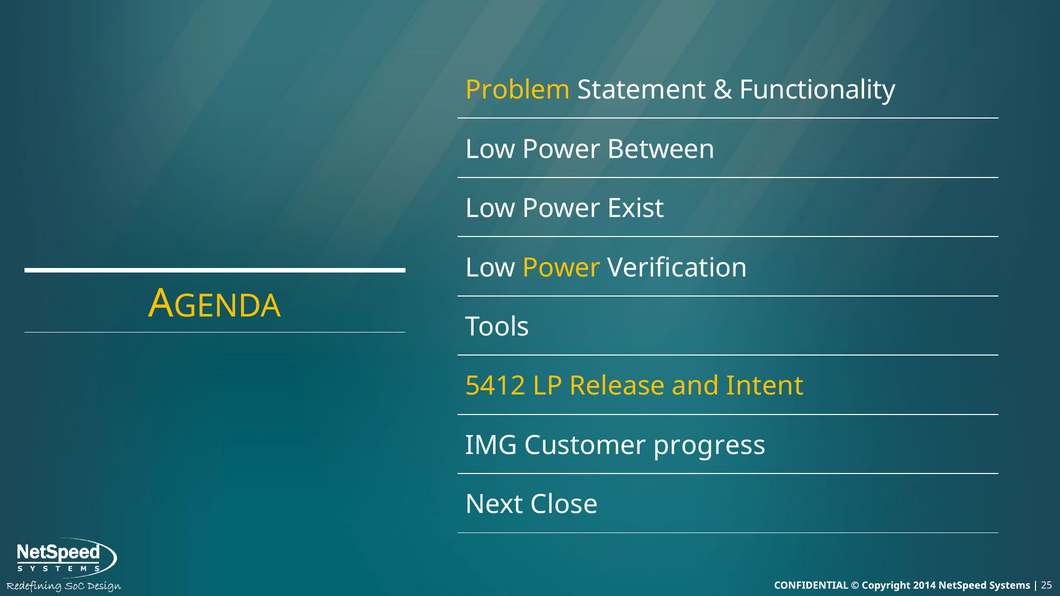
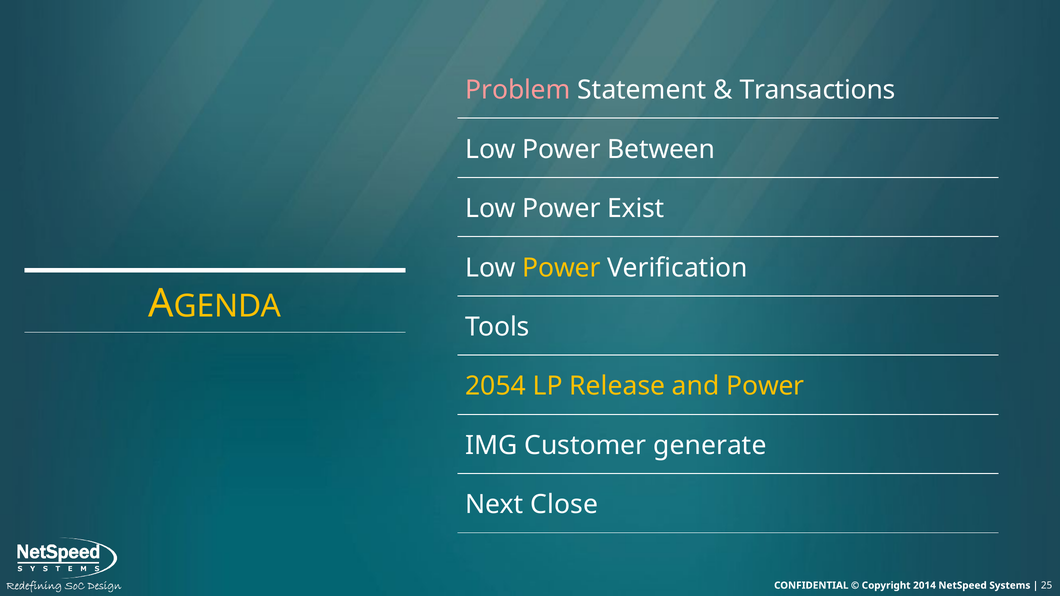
Problem colour: yellow -> pink (518, 90)
Functionality: Functionality -> Transactions (818, 90)
5412: 5412 -> 2054 (496, 386)
and Intent: Intent -> Power (765, 386)
progress: progress -> generate (710, 446)
